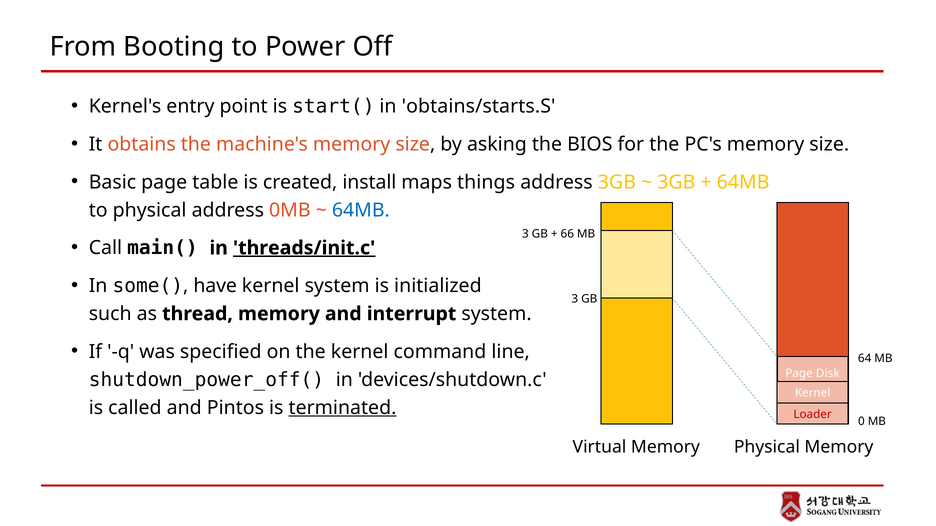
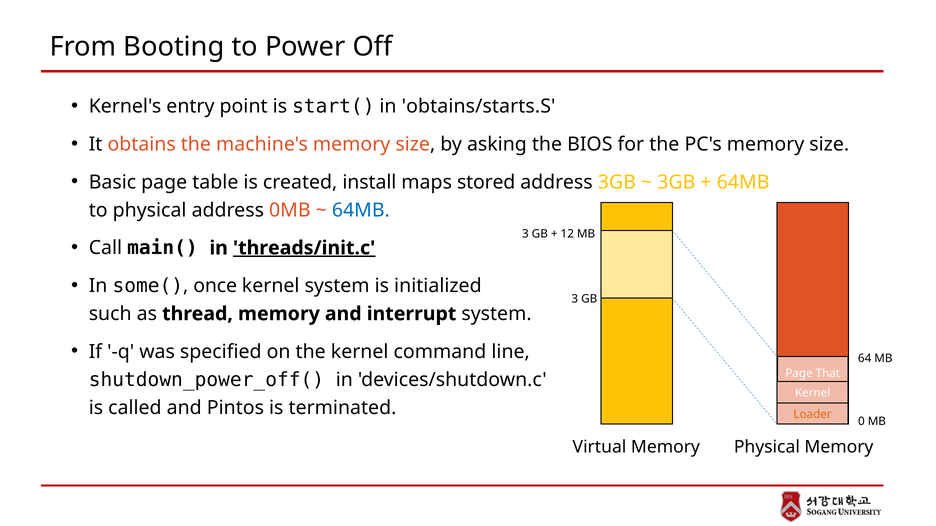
things: things -> stored (486, 182)
66: 66 -> 12 (567, 234)
have: have -> once (215, 286)
Disk: Disk -> That (828, 374)
terminated underline: present -> none (342, 408)
Loader colour: red -> orange (813, 415)
